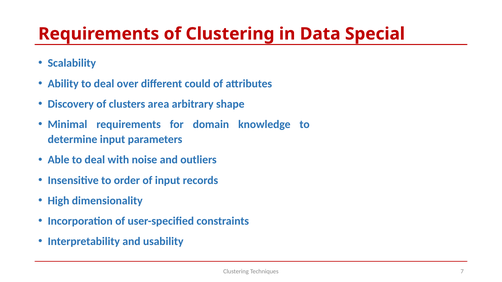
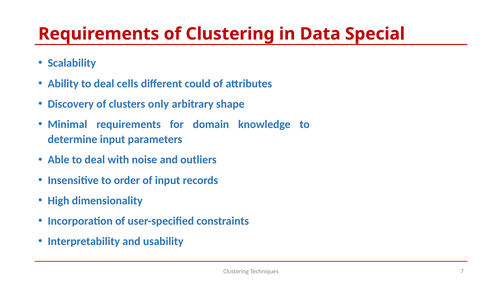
over: over -> cells (128, 84)
area: area -> only (158, 104)
